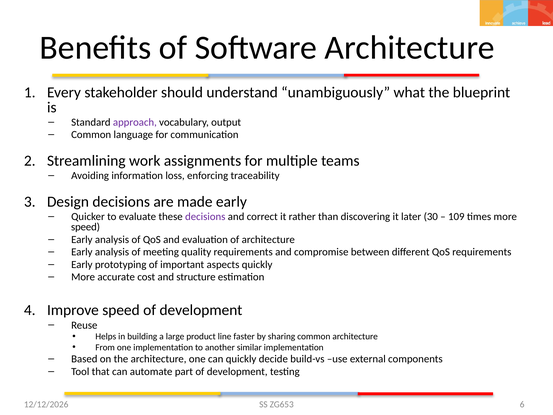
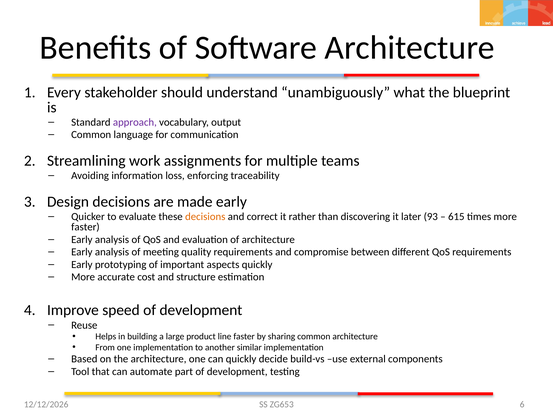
decisions colour: purple -> orange (205, 217)
30: 30 -> 93 (431, 217)
109: 109 -> 615 (456, 217)
speed: speed -> faster (85, 227)
